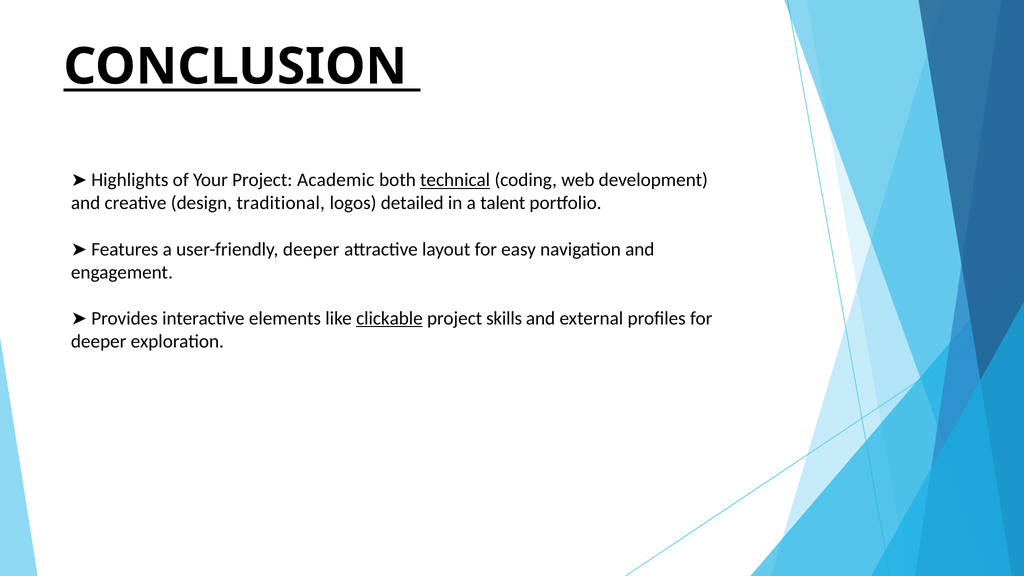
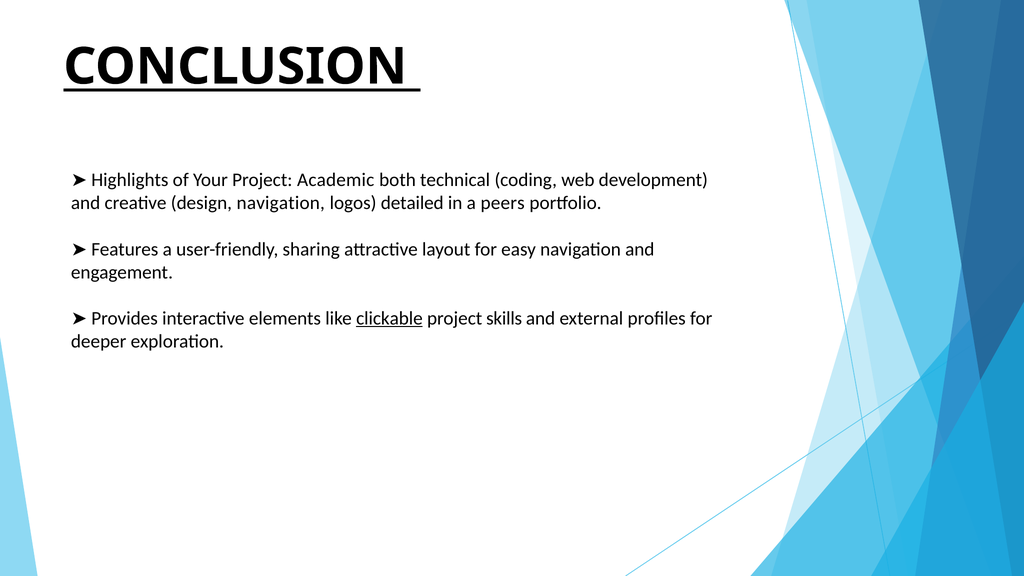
technical underline: present -> none (455, 180)
design traditional: traditional -> navigation (281, 203)
talent: talent -> peers (503, 203)
user-friendly deeper: deeper -> sharing (311, 249)
